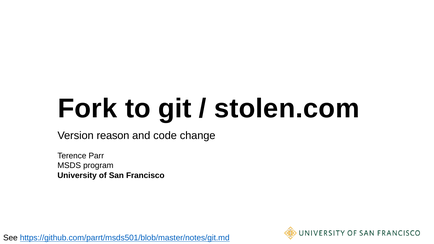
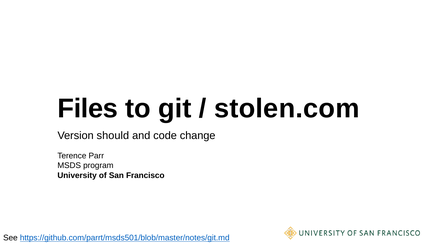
Fork: Fork -> Files (88, 108)
reason: reason -> should (113, 136)
